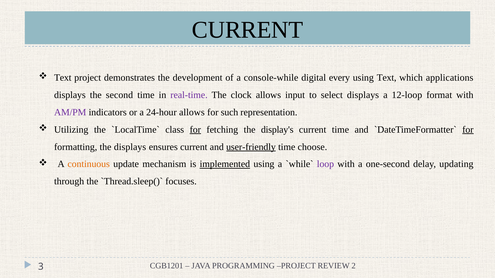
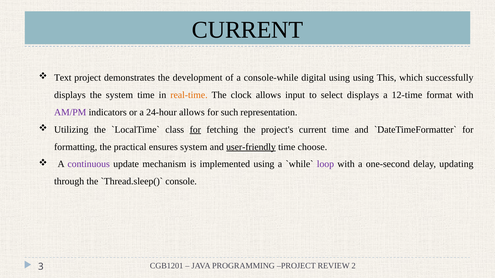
digital every: every -> using (339, 78)
using Text: Text -> This (387, 78)
applications: applications -> successfully (450, 78)
the second: second -> system (119, 95)
real-time colour: purple -> orange (189, 95)
12-loop: 12-loop -> 12-time (407, 95)
display's: display's -> project's (277, 130)
for underline: present -> none (468, 130)
the displays: displays -> practical (130, 147)
ensures current: current -> system (194, 147)
continuous colour: orange -> purple (89, 164)
implemented underline: present -> none (225, 164)
focuses: focuses -> console (181, 182)
